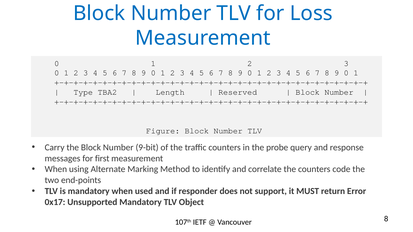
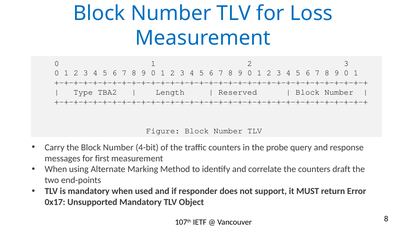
9-bit: 9-bit -> 4-bit (147, 148)
code: code -> draft (341, 170)
